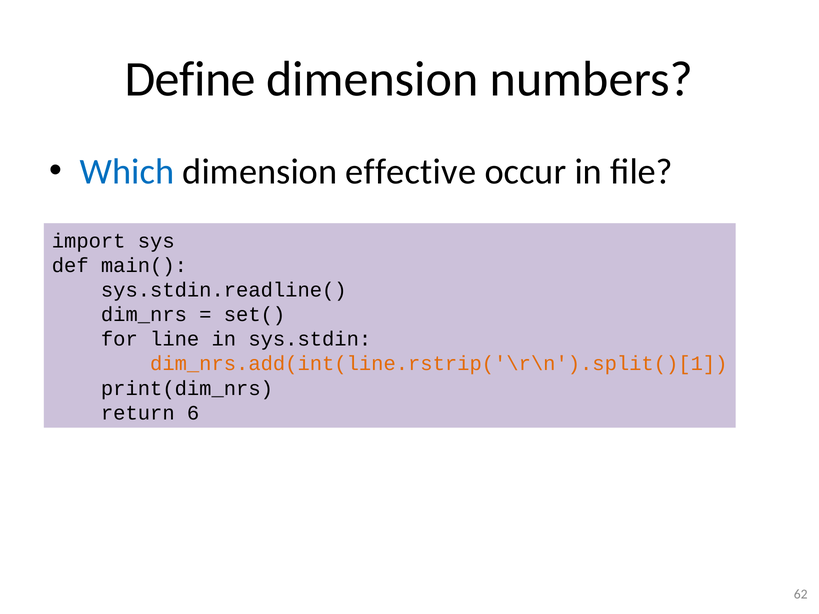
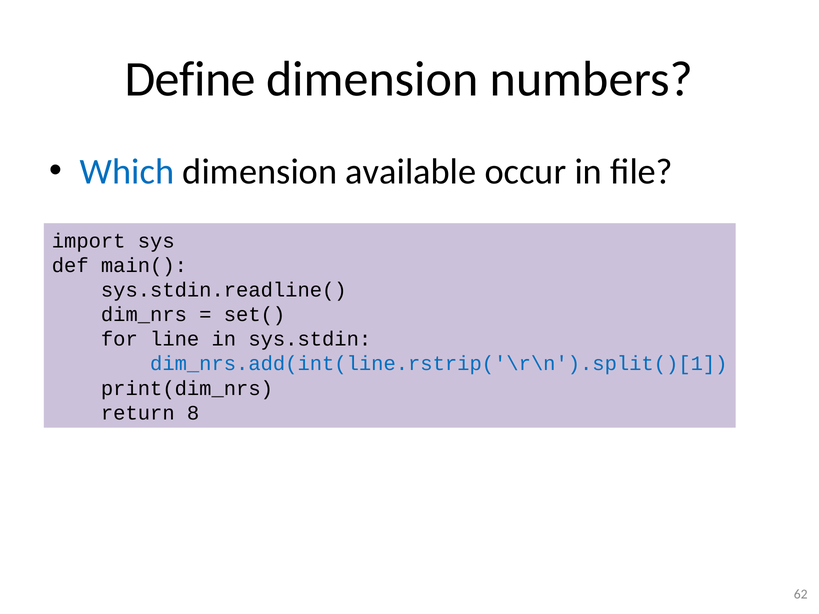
effective: effective -> available (411, 172)
dim_nrs.add(int(line.rstrip('\r\n').split()[1 colour: orange -> blue (439, 364)
6: 6 -> 8 (193, 413)
